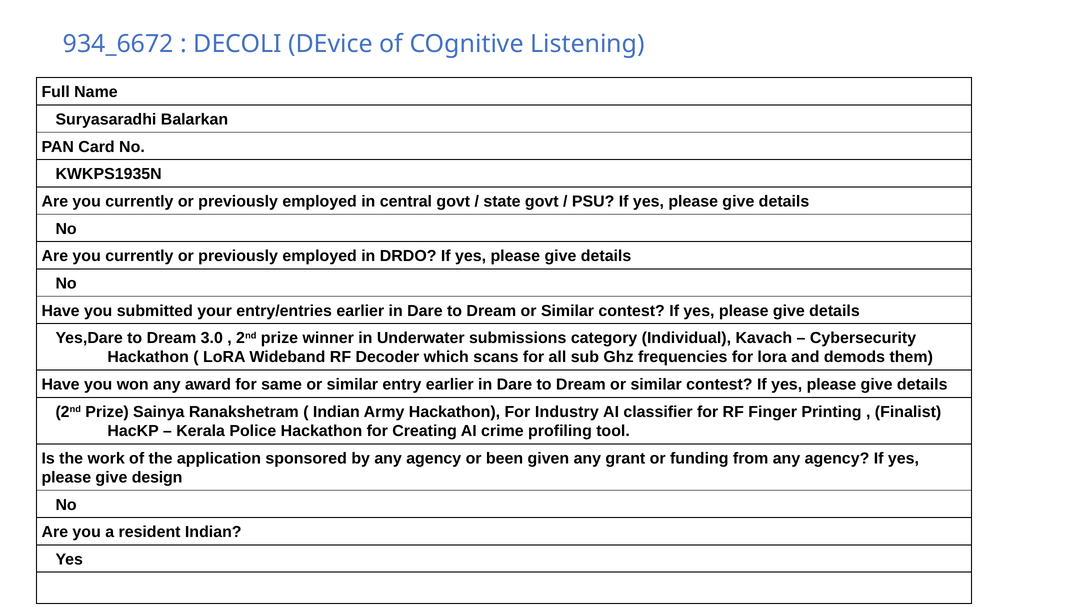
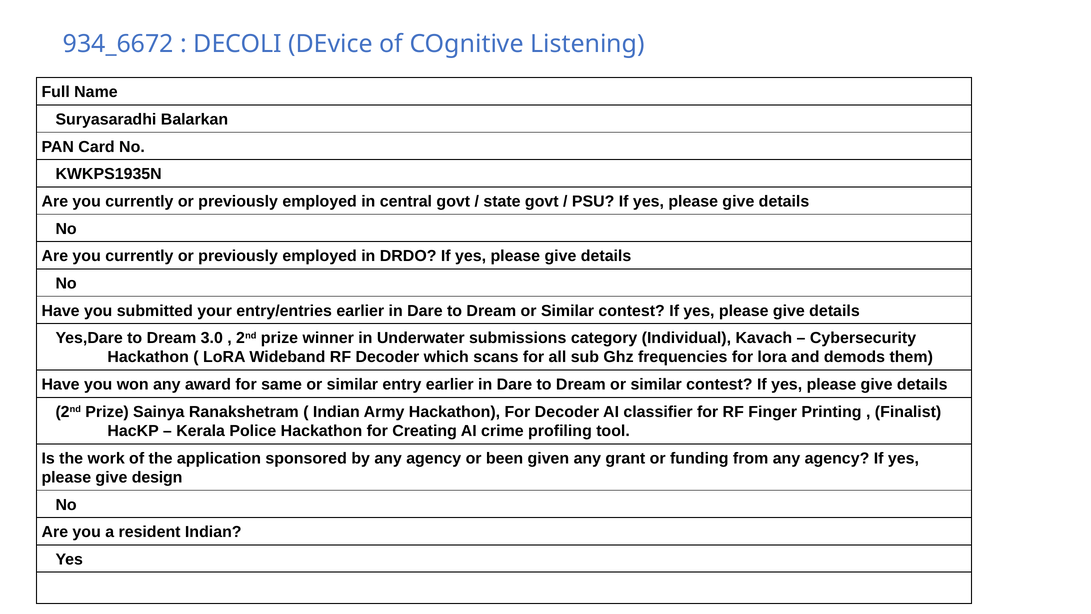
For Industry: Industry -> Decoder (567, 412)
